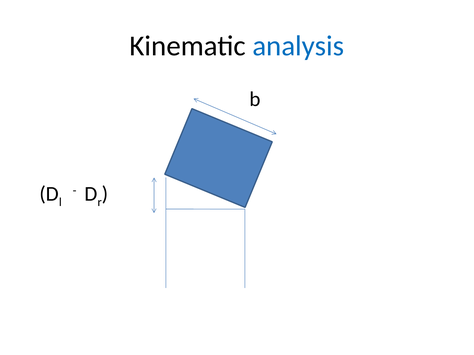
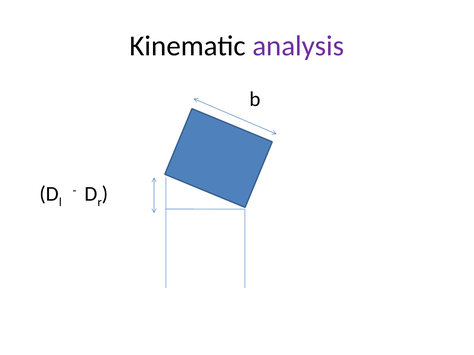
analysis colour: blue -> purple (298, 46)
